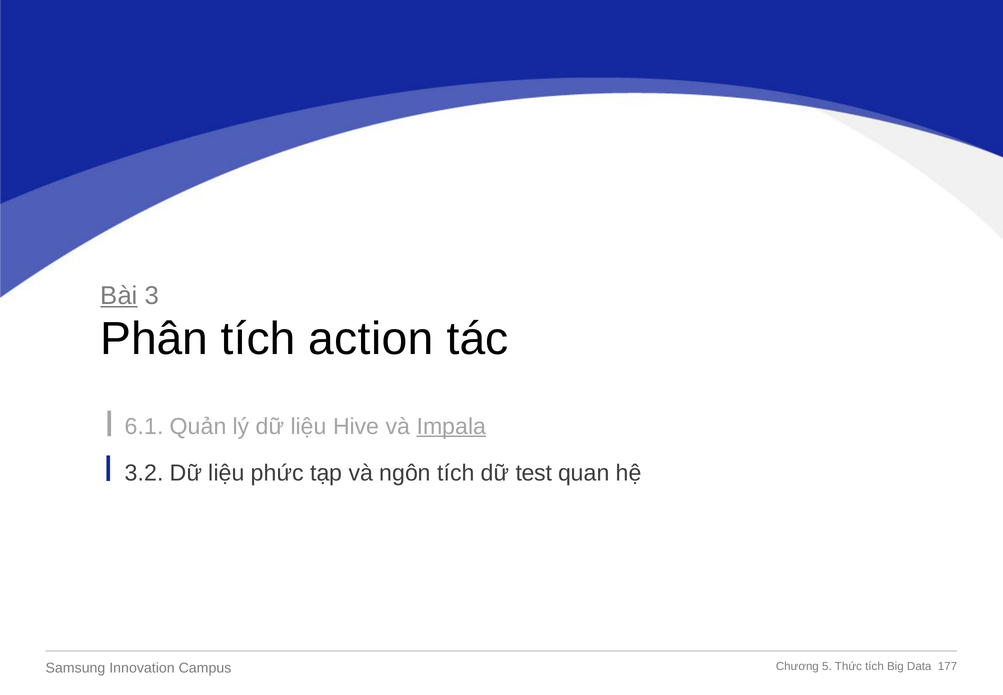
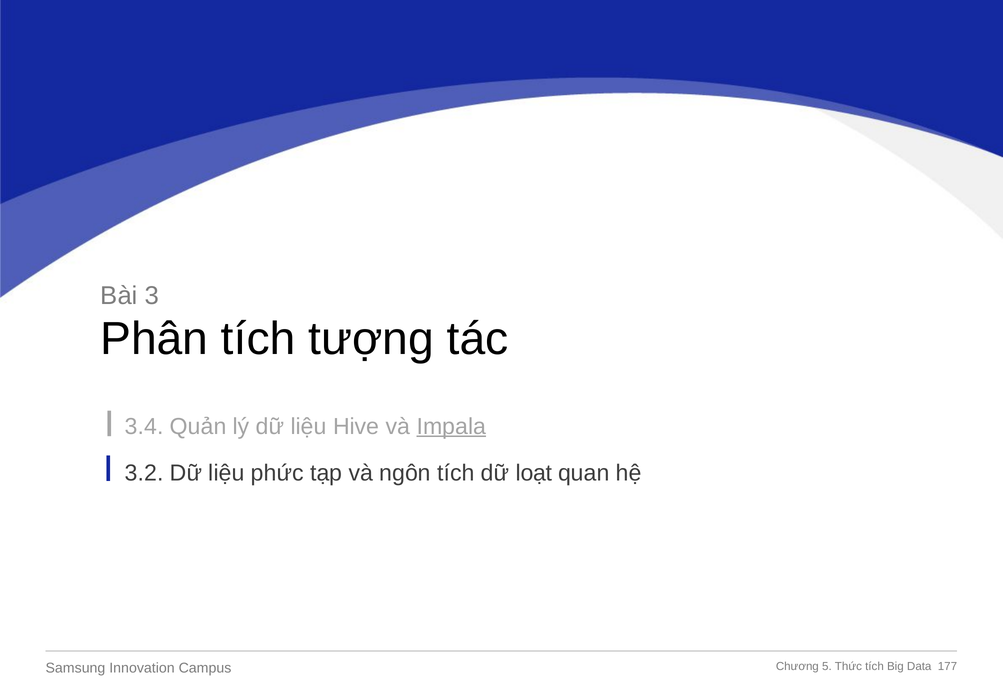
Bài underline: present -> none (119, 296)
action: action -> tượng (371, 339)
6.1: 6.1 -> 3.4 (144, 426)
test: test -> loạt (534, 472)
